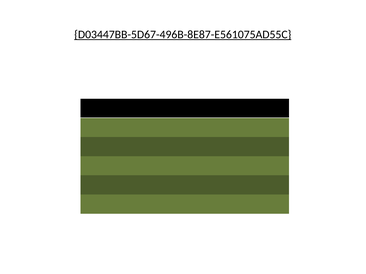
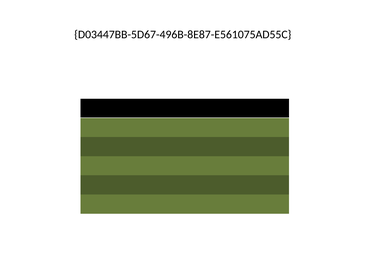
D03447BB-5D67-496B-8E87-E561075AD55C underline: present -> none (183, 35)
